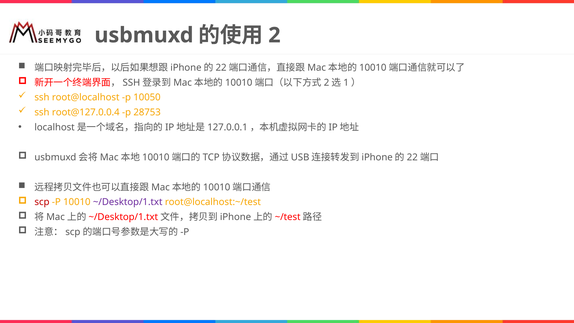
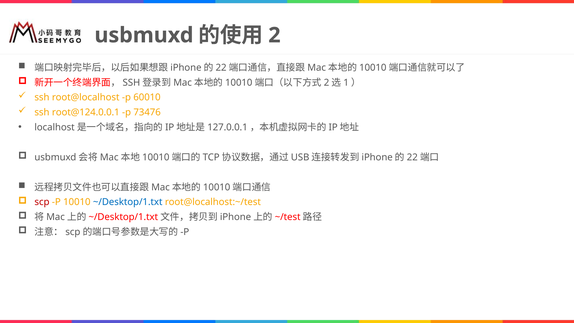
10050: 10050 -> 60010 (147, 97)
root@127.0.0.4: root@127.0.0.4 -> root@124.0.0.1 (86, 112)
28753: 28753 -> 73476 (147, 112)
~/Desktop/1.txt colour: purple -> blue (128, 202)
